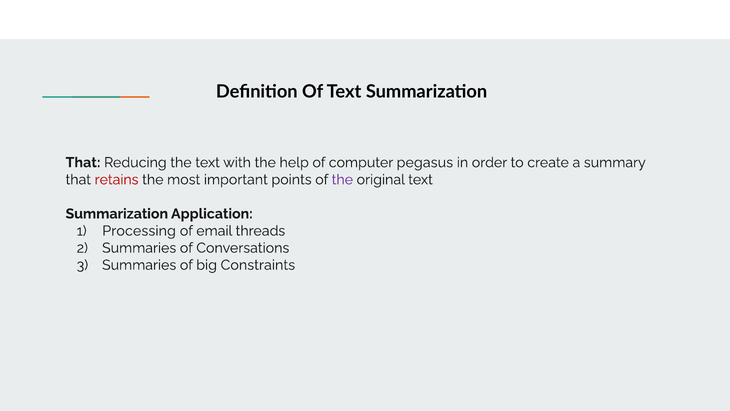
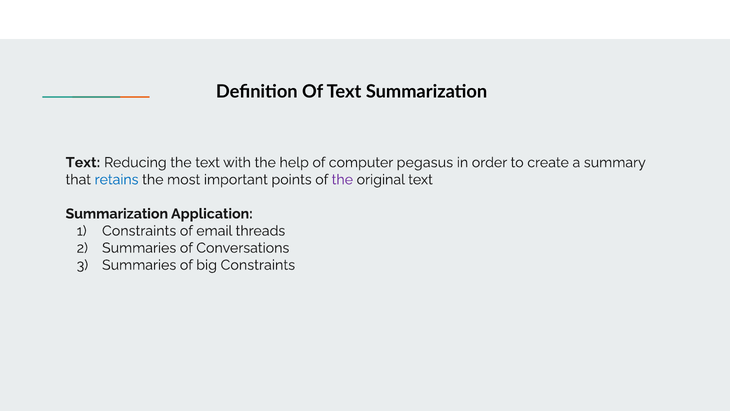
That: That -> Text (83, 162)
retains colour: red -> blue (117, 179)
Processing: Processing -> Constraints (139, 231)
